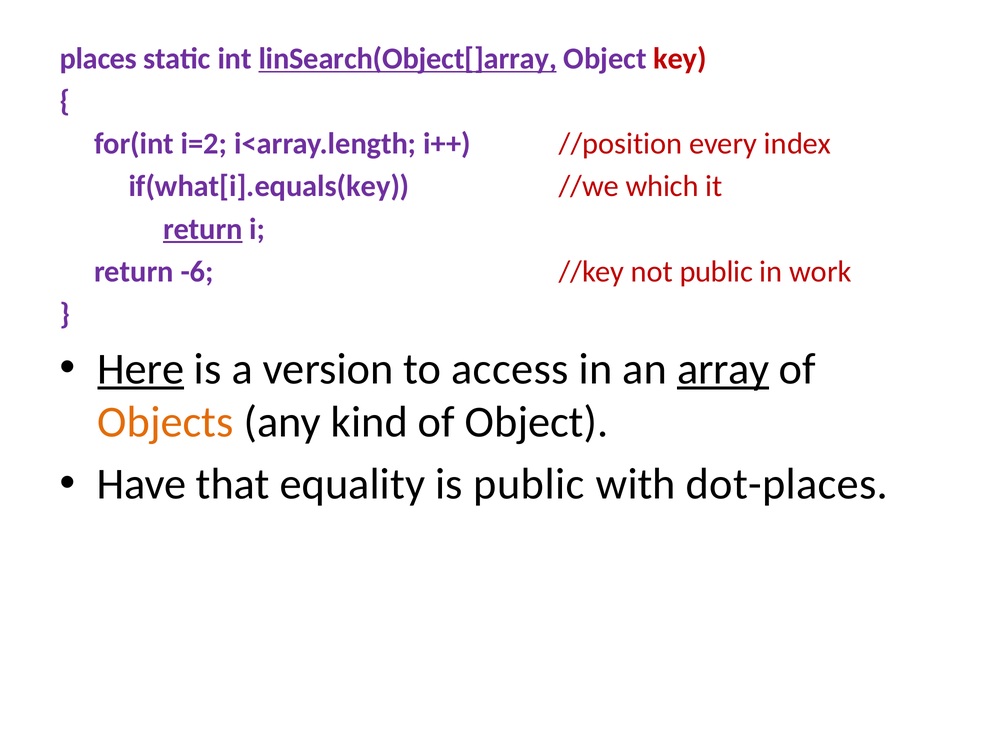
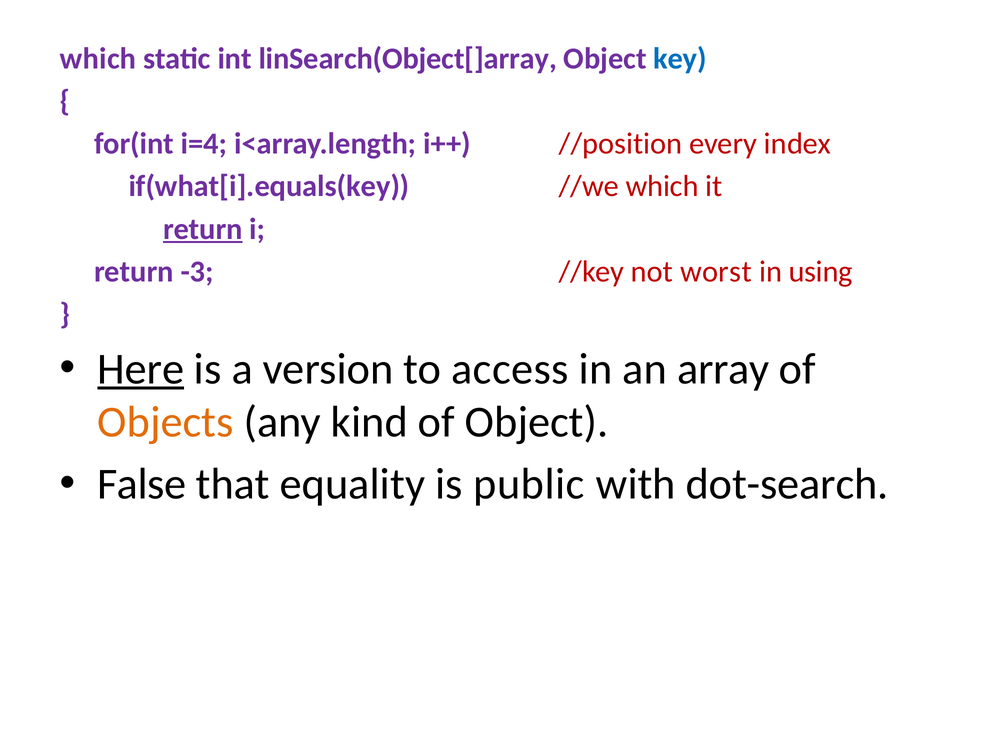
places: places -> which (98, 59)
linSearch(Object[]array underline: present -> none (408, 59)
key colour: red -> blue (680, 59)
i=2: i=2 -> i=4 (204, 144)
-6: -6 -> -3 (197, 272)
not public: public -> worst (716, 272)
work: work -> using (821, 272)
array underline: present -> none (723, 369)
Have: Have -> False (142, 485)
dot-places: dot-places -> dot-search (787, 485)
